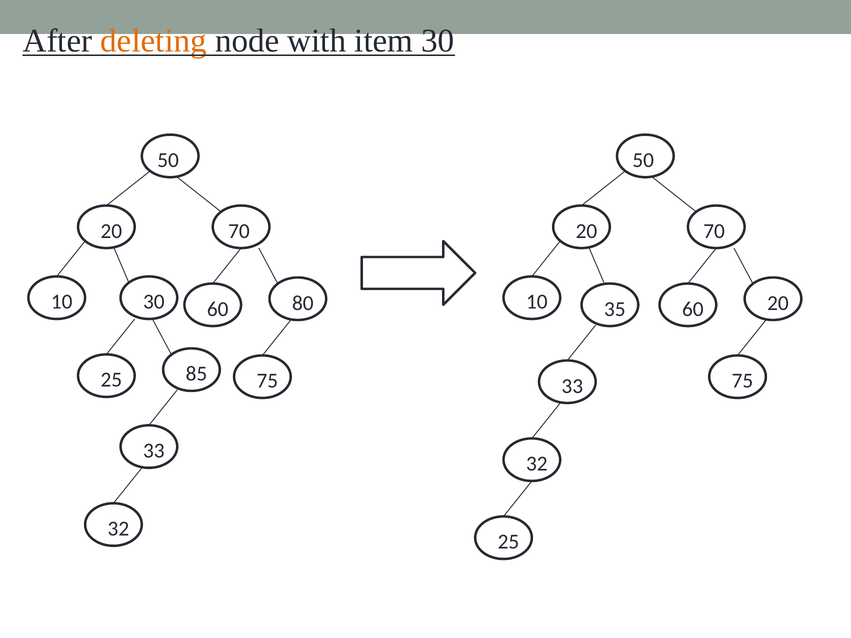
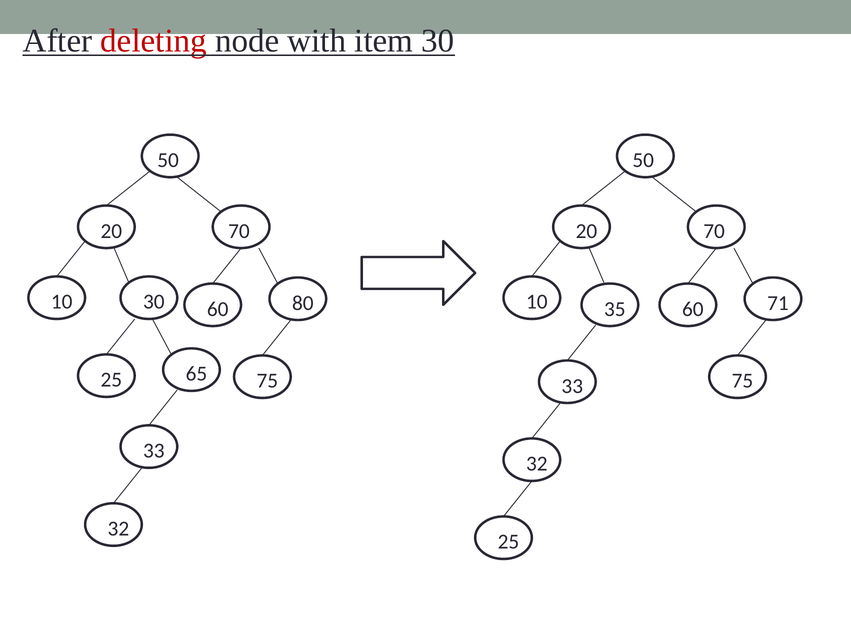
deleting colour: orange -> red (154, 41)
60 20: 20 -> 71 (778, 303)
85: 85 -> 65 (196, 374)
